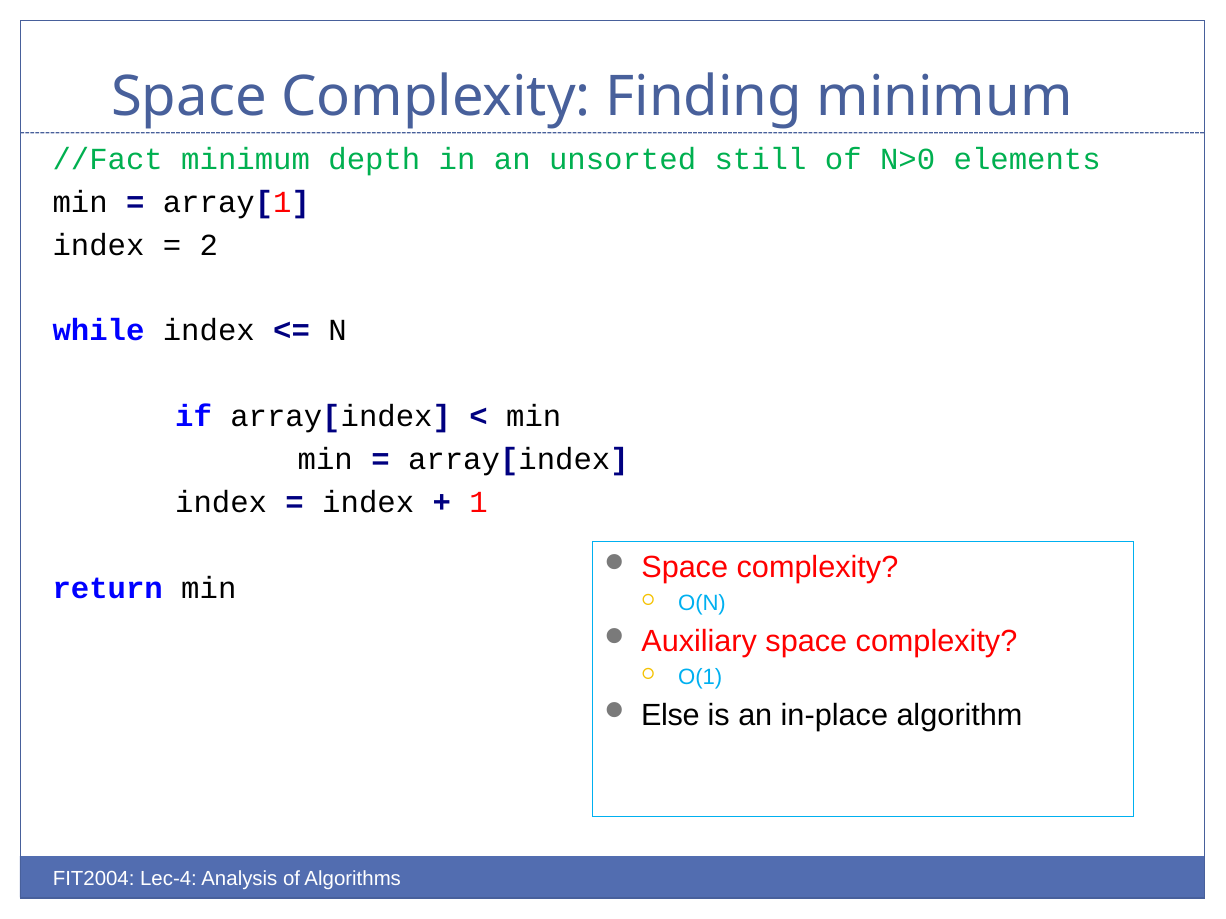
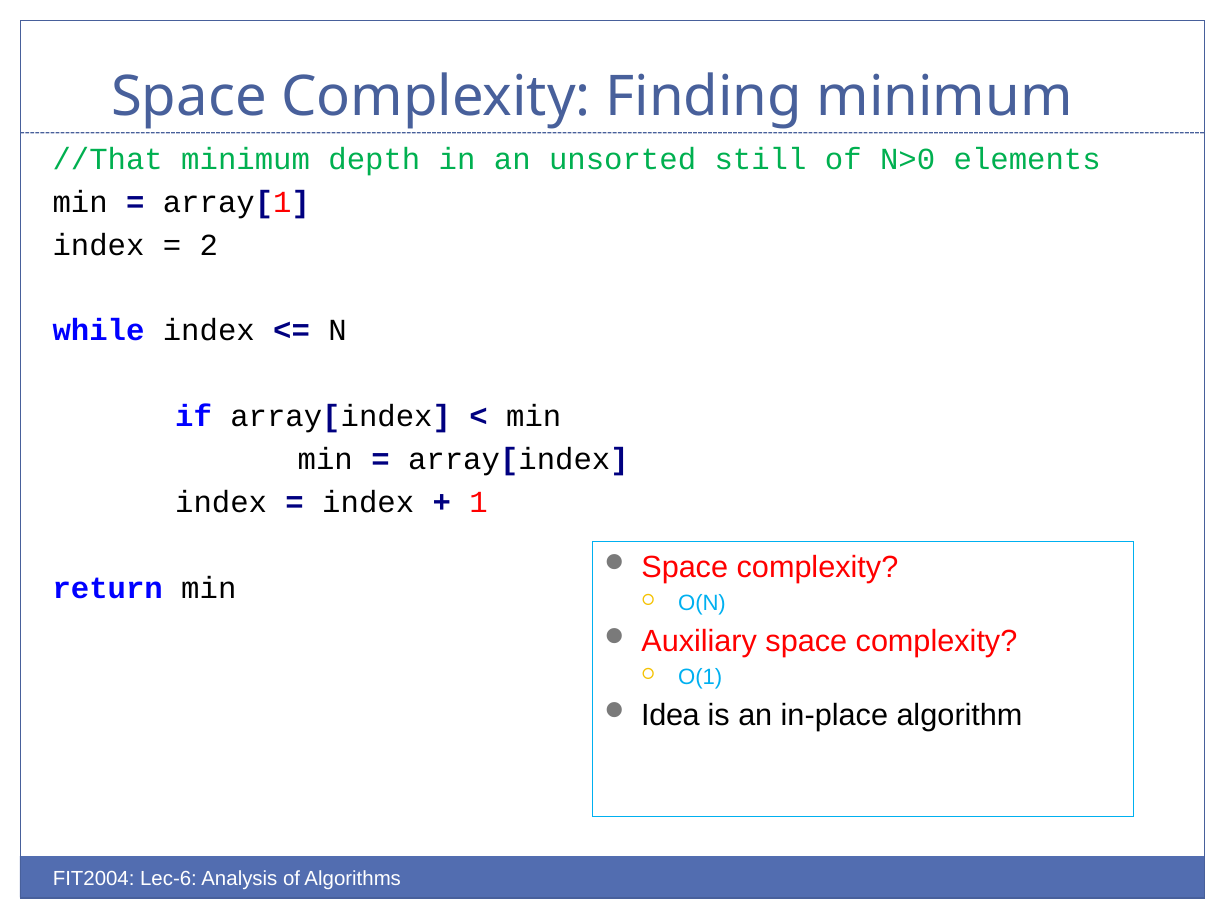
//Fact: //Fact -> //That (108, 159)
Else: Else -> Idea (670, 716)
Lec-4: Lec-4 -> Lec-6 (168, 879)
